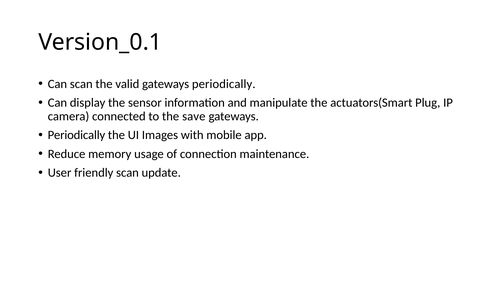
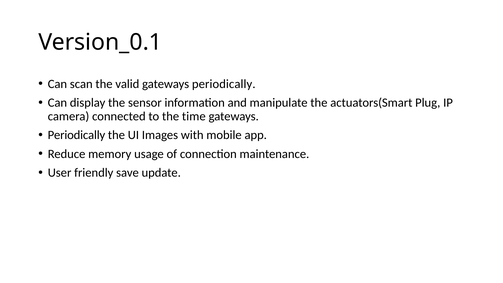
save: save -> time (194, 116)
friendly scan: scan -> save (127, 173)
